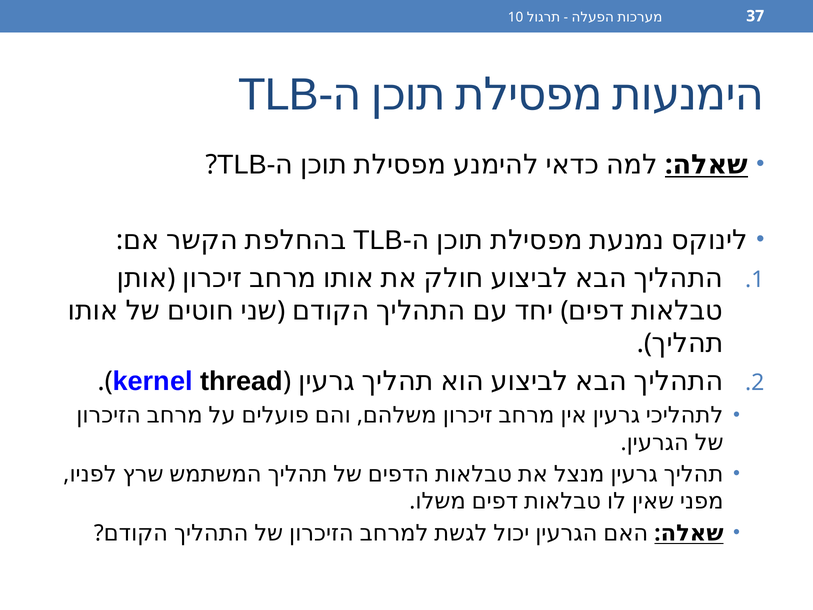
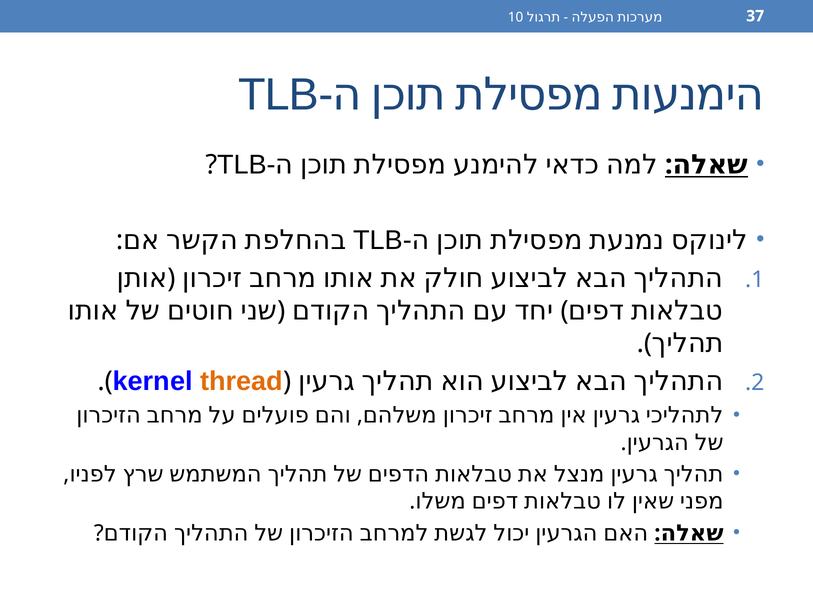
thread colour: black -> orange (241, 381)
